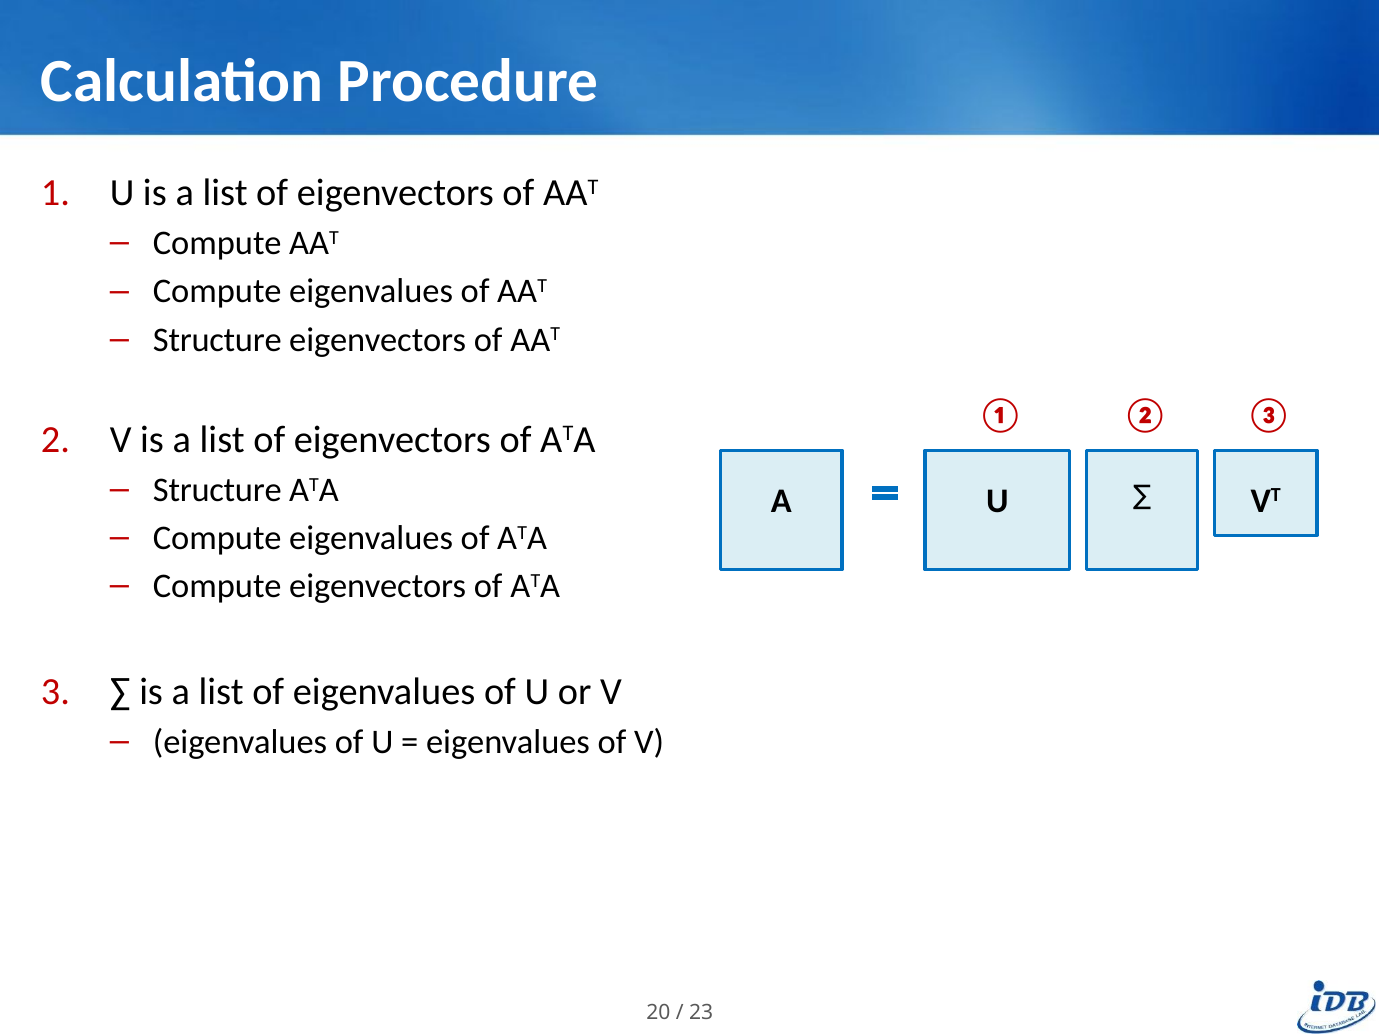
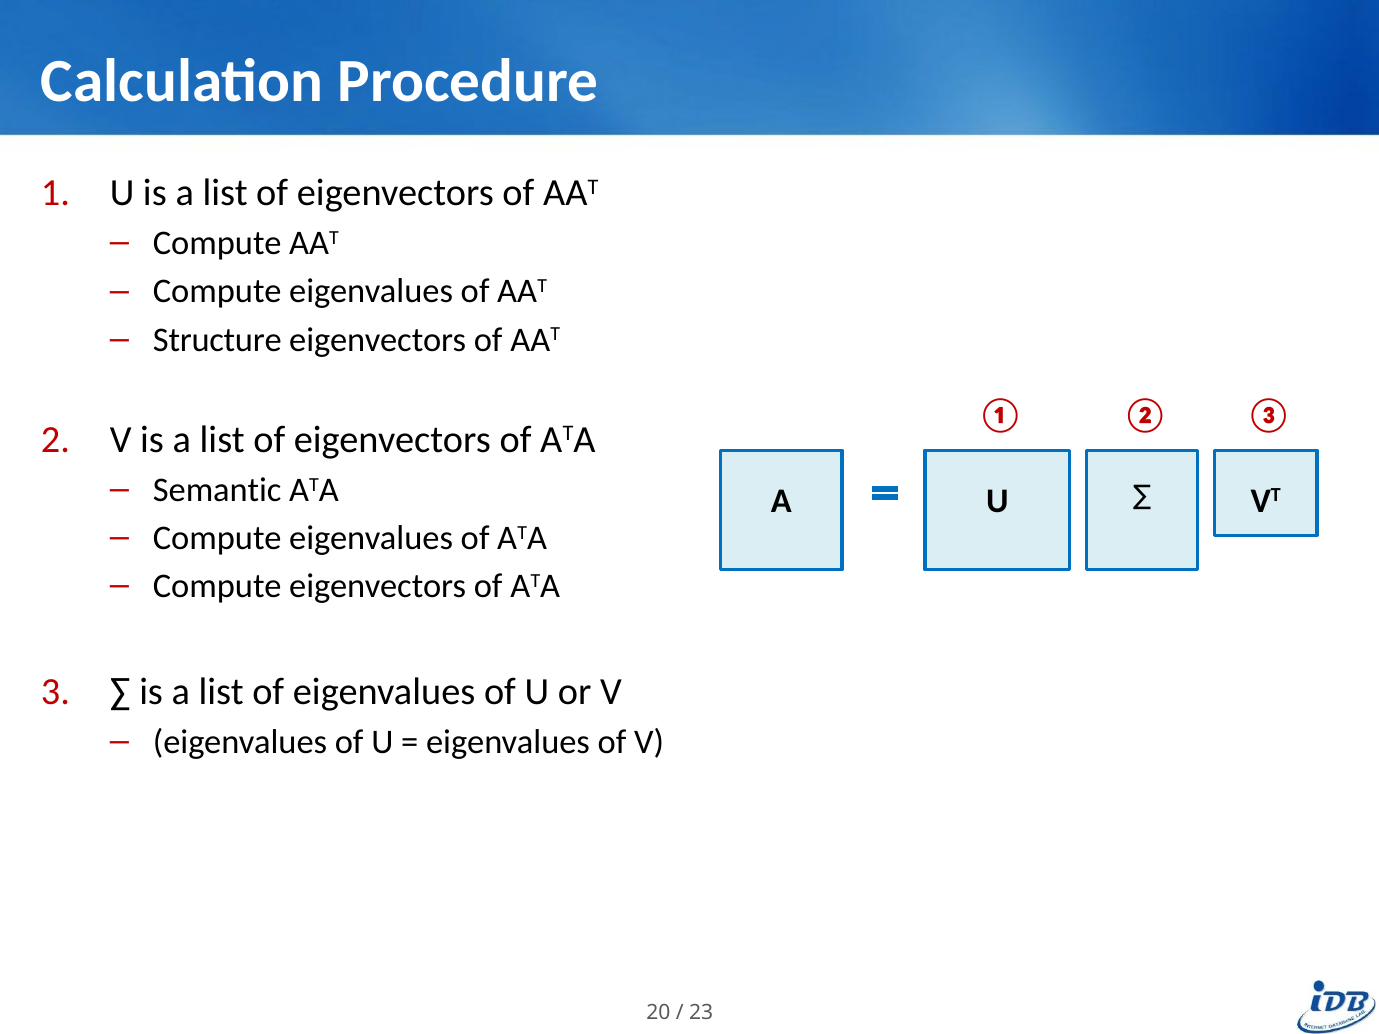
Structure: Structure -> Semantic (217, 490)
